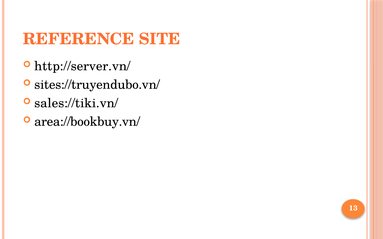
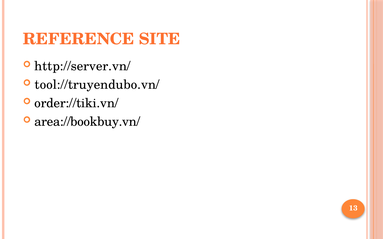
sites://truyendubo.vn/: sites://truyendubo.vn/ -> tool://truyendubo.vn/ (97, 85)
sales://tiki.vn/: sales://tiki.vn/ -> order://tiki.vn/ (76, 103)
